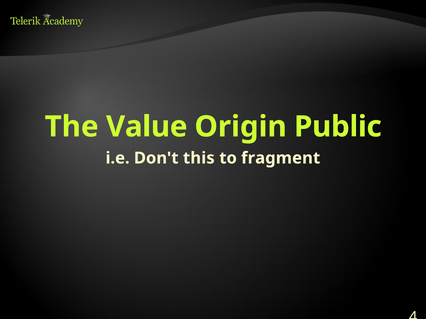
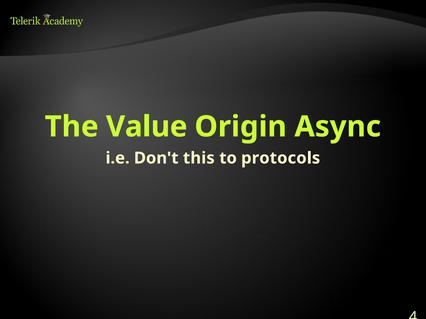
Public: Public -> Async (338, 127)
fragment: fragment -> protocols (281, 158)
